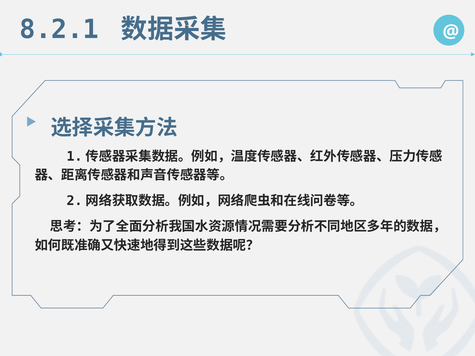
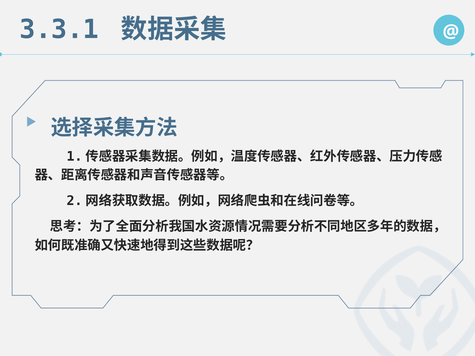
8.2.1: 8.2.1 -> 3.3.1 (59, 30)
